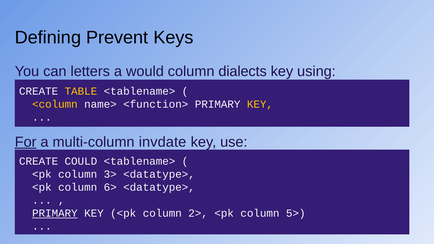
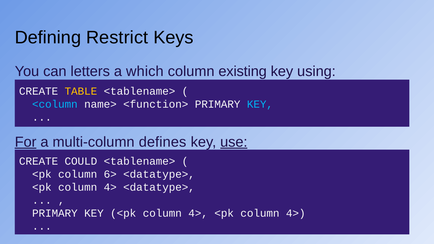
Prevent: Prevent -> Restrict (117, 38)
would: would -> which (145, 71)
dialects: dialects -> existing (243, 71)
<column colour: yellow -> light blue (55, 104)
KEY colour: yellow -> light blue (260, 104)
invdate: invdate -> defines (163, 142)
use underline: none -> present (234, 142)
3>: 3> -> 6> (110, 174)
6>: 6> -> 4> (110, 187)
PRIMARY underline: present -> none (55, 213)
KEY <pk column 2>: 2> -> 4> (198, 213)
5>: 5> -> 4> (296, 213)
